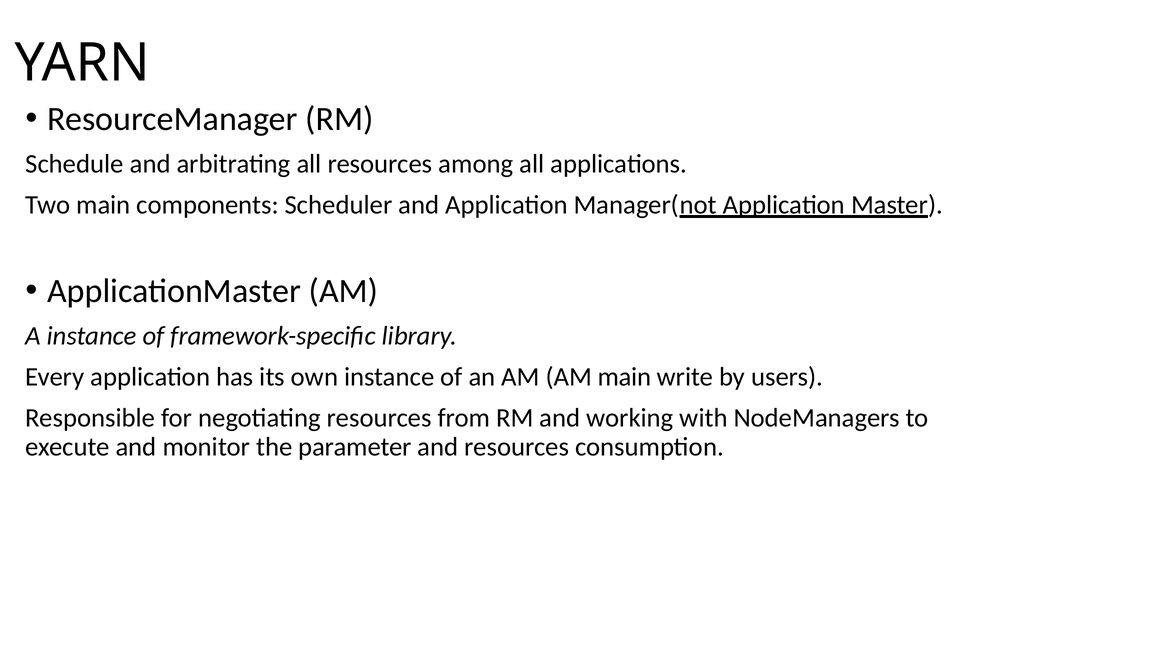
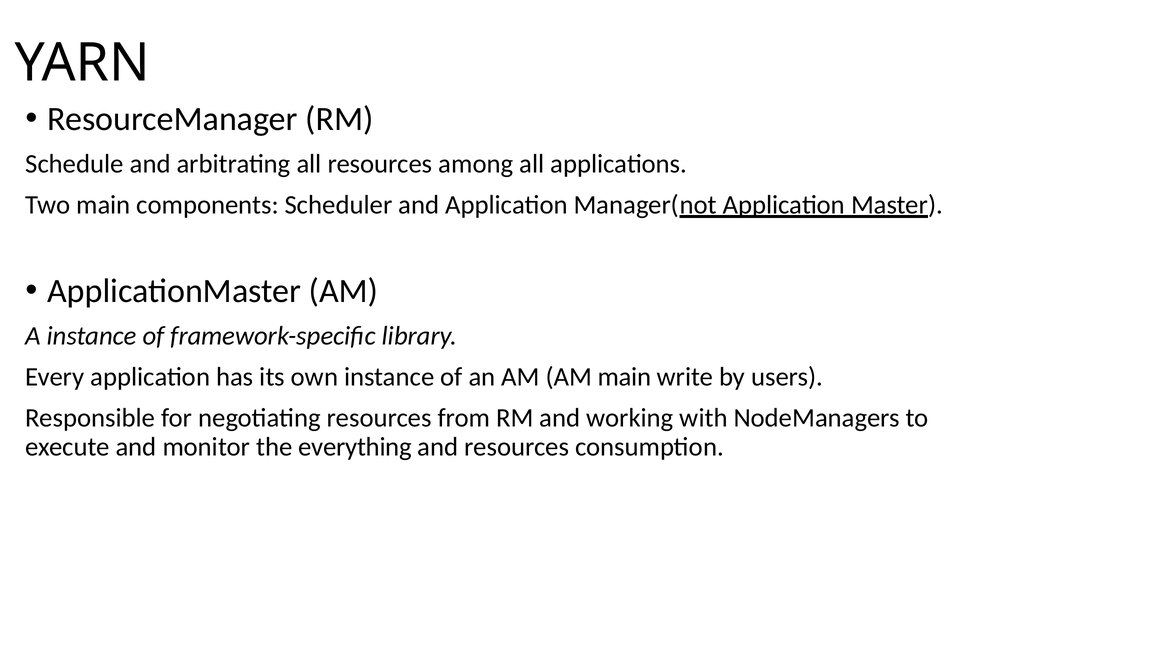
parameter: parameter -> everything (355, 447)
